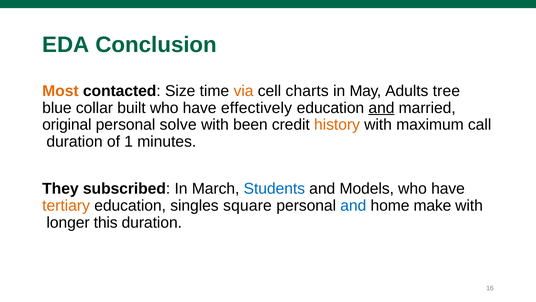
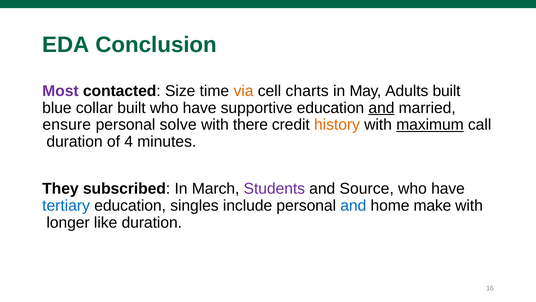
Most colour: orange -> purple (60, 91)
Adults tree: tree -> built (447, 91)
effectively: effectively -> supportive (257, 108)
original: original -> ensure (67, 125)
been: been -> there (250, 125)
maximum underline: none -> present (430, 125)
1: 1 -> 4 (129, 141)
Students colour: blue -> purple (274, 188)
Models: Models -> Source (367, 188)
tertiary colour: orange -> blue (66, 205)
square: square -> include (248, 205)
this: this -> like (106, 222)
